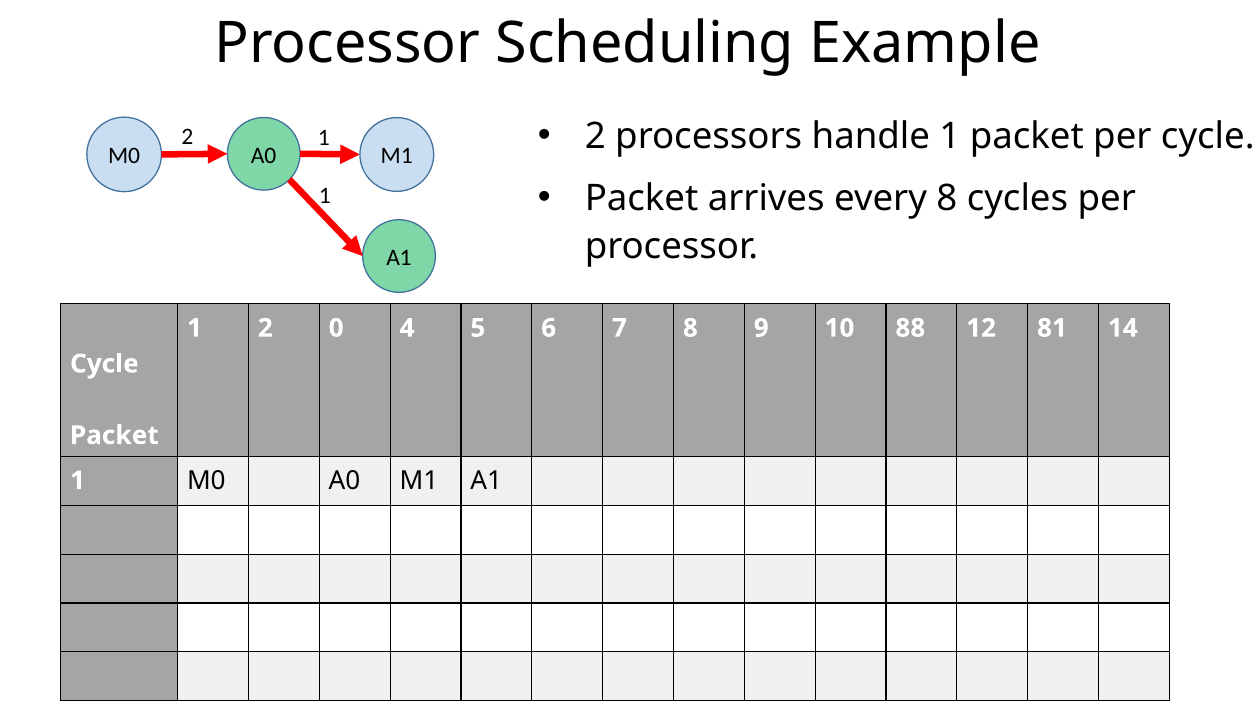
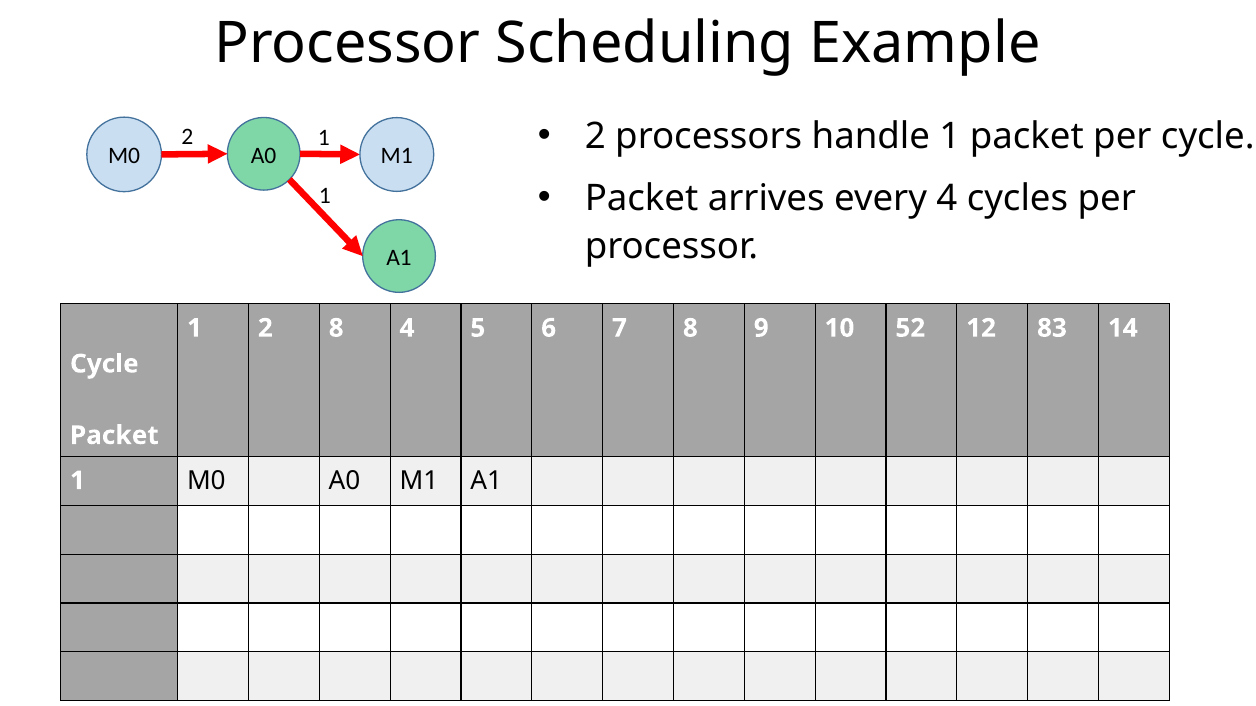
every 8: 8 -> 4 (947, 198)
2 0: 0 -> 8 (336, 328)
88: 88 -> 52 (910, 328)
81: 81 -> 83 (1052, 328)
